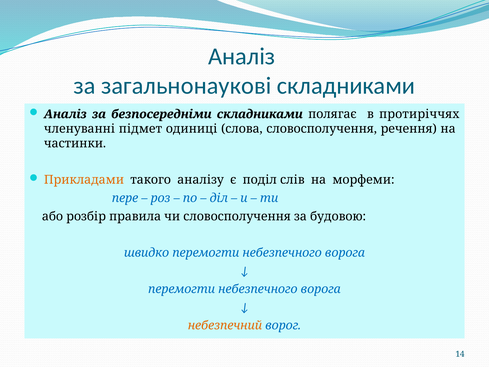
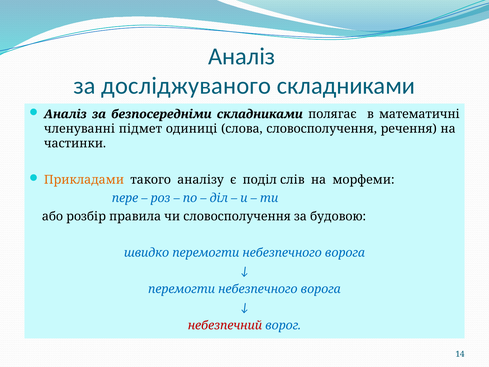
загальнонаукові: загальнонаукові -> досліджуваного (186, 86)
протиріччях: протиріччях -> математичні (419, 114)
небезпечний colour: orange -> red (225, 325)
